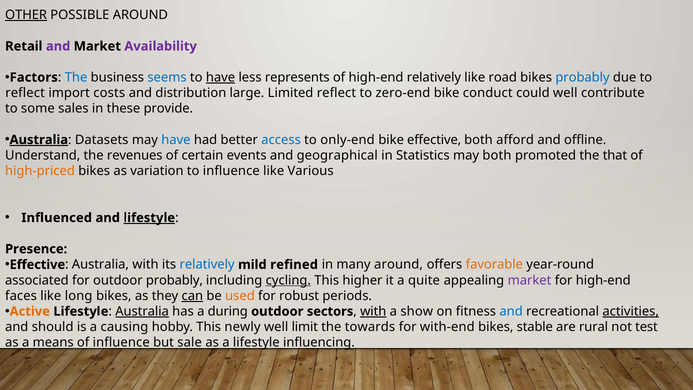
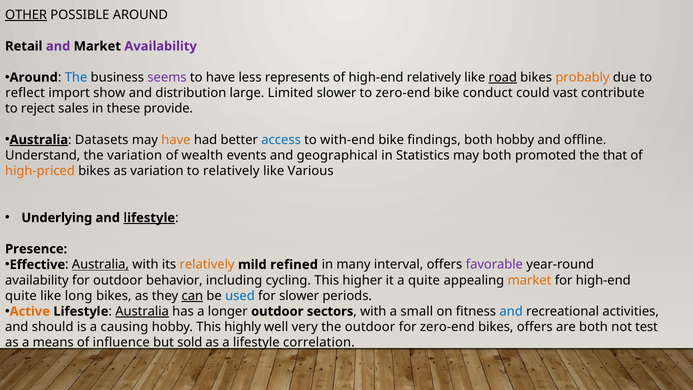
Factors: Factors -> Around (34, 77)
seems colour: blue -> purple (167, 77)
have underline: present -> none (221, 77)
road underline: none -> present (503, 77)
probably colour: blue -> orange (583, 77)
costs: costs -> show (109, 93)
Limited reflect: reflect -> slower (337, 93)
could well: well -> vast (565, 93)
some: some -> reject (38, 109)
have colour: blue -> orange (176, 140)
only-end: only-end -> with-end (348, 140)
bike effective: effective -> findings (434, 140)
both afford: afford -> hobby (515, 140)
the revenues: revenues -> variation (135, 155)
certain: certain -> wealth (202, 155)
to influence: influence -> relatively (231, 171)
Influenced: Influenced -> Underlying (57, 218)
Australia underline: none -> present (100, 264)
relatively colour: blue -> orange (207, 264)
many around: around -> interval (399, 264)
favorable colour: orange -> purple (494, 264)
associated: associated -> availability (37, 280)
outdoor probably: probably -> behavior (174, 280)
cycling underline: present -> none (288, 280)
market colour: purple -> orange (530, 280)
faces: faces -> quite (21, 296)
used colour: orange -> blue (240, 296)
for robust: robust -> slower (299, 296)
during: during -> longer (228, 311)
with underline: present -> none (373, 311)
show: show -> small (417, 311)
activities underline: present -> none (631, 311)
newly: newly -> highly (243, 327)
limit: limit -> very (305, 327)
the towards: towards -> outdoor (370, 327)
for with-end: with-end -> zero-end (447, 327)
bikes stable: stable -> offers (535, 327)
are rural: rural -> both (593, 327)
sale: sale -> sold (190, 342)
influencing: influencing -> correlation (319, 342)
